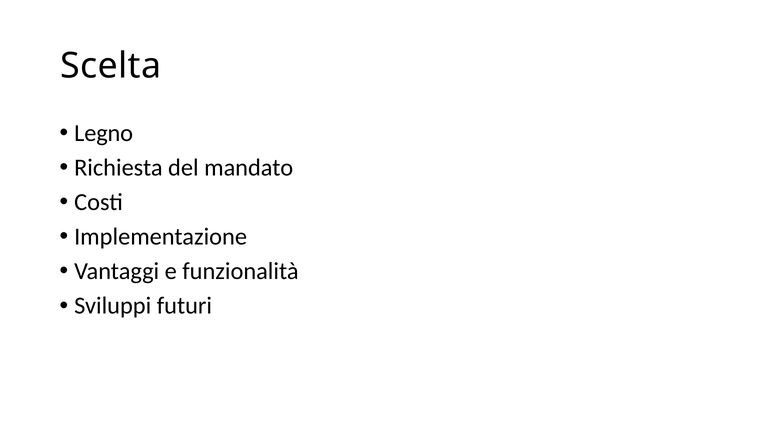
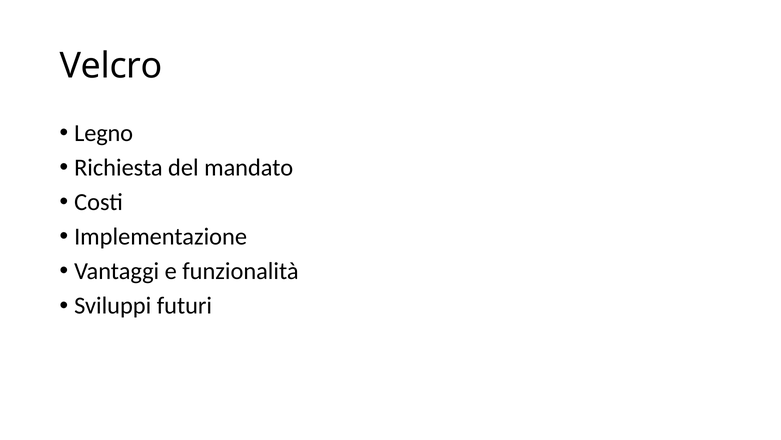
Scelta: Scelta -> Velcro (111, 66)
